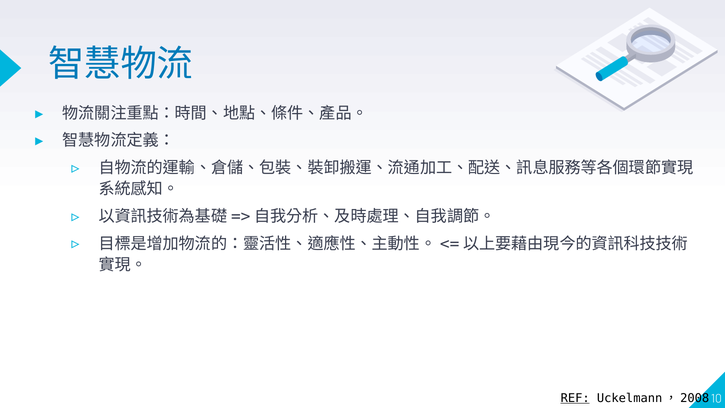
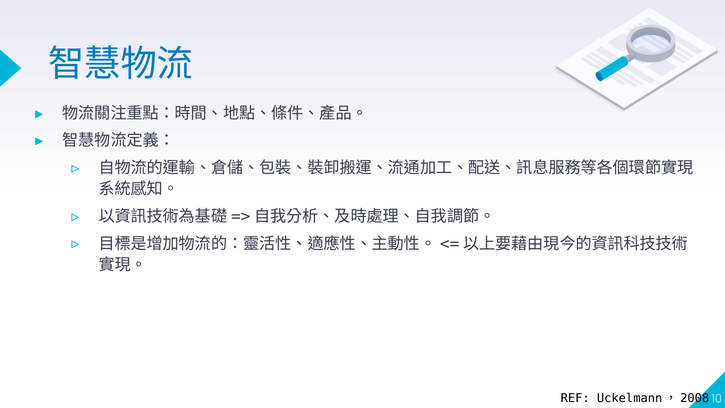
REF underline: present -> none (575, 398)
